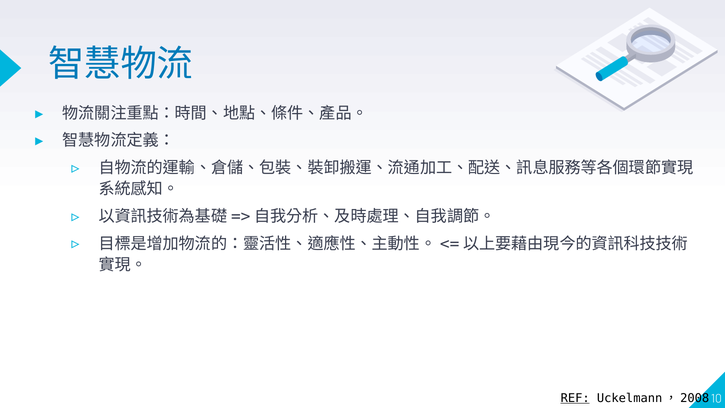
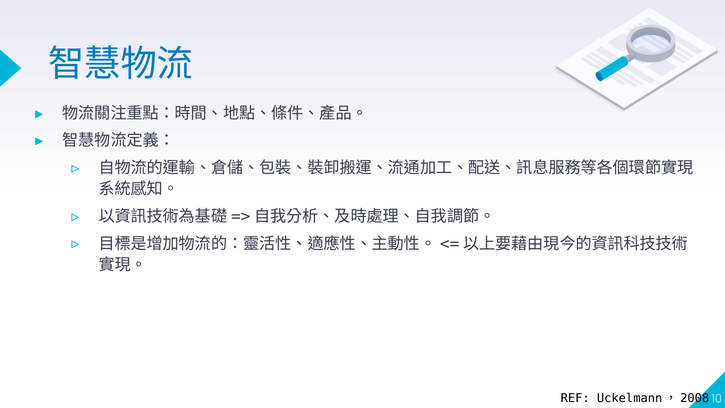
REF underline: present -> none (575, 398)
